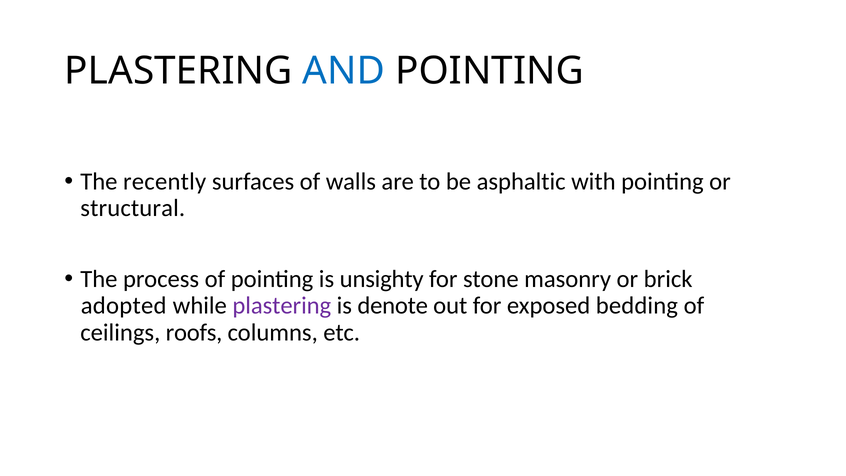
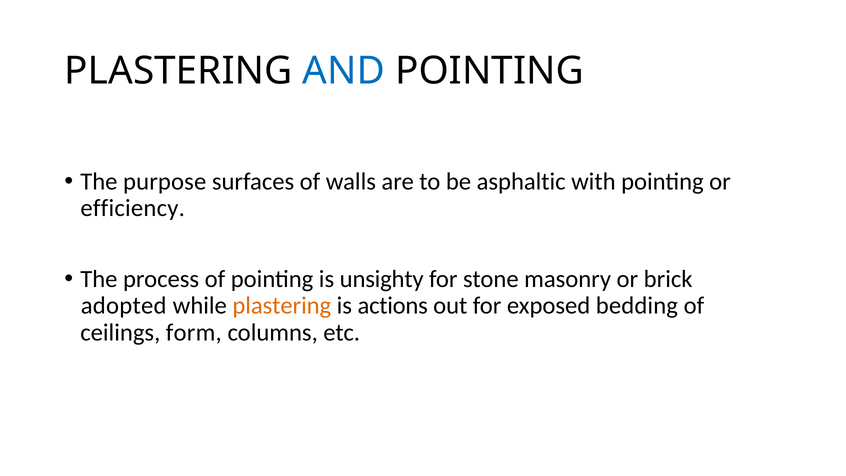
recently: recently -> purpose (165, 181)
structural: structural -> efficiency (133, 208)
plastering colour: purple -> orange (282, 306)
denote: denote -> actions (393, 306)
roofs: roofs -> form (194, 332)
